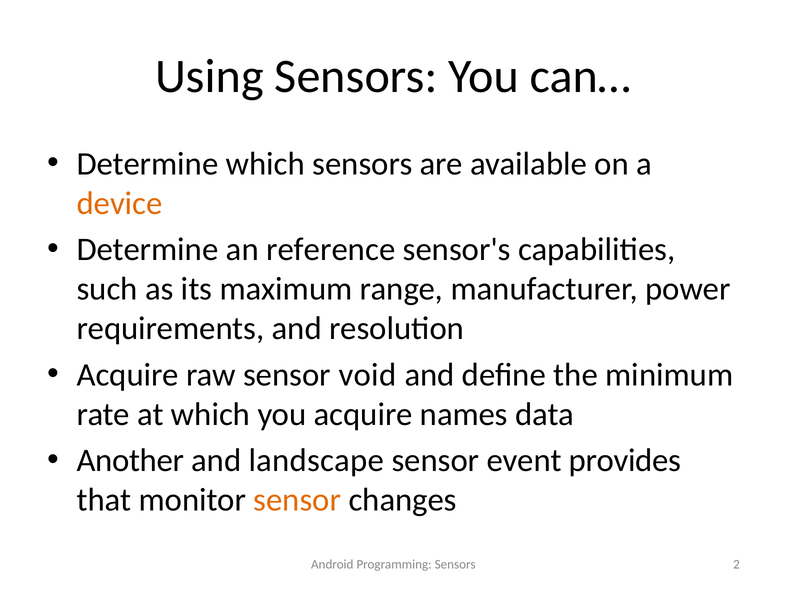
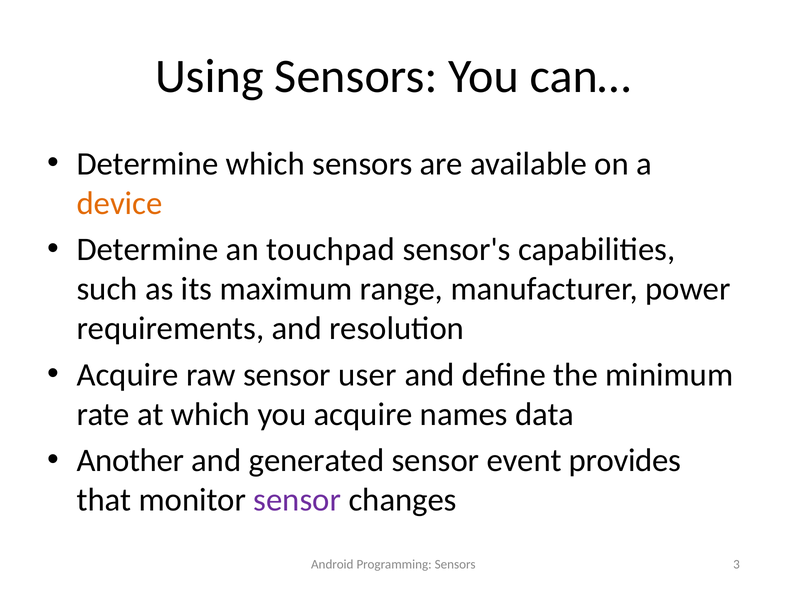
reference: reference -> touchpad (331, 249)
void: void -> user (368, 374)
landscape: landscape -> generated (317, 460)
sensor colour: orange -> purple (297, 499)
2: 2 -> 3 (737, 564)
